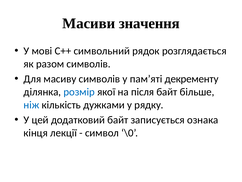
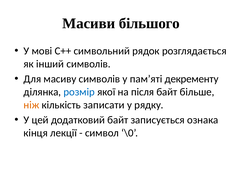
значення: значення -> більшого (149, 23)
разом: разом -> інший (50, 64)
ніж colour: blue -> orange (31, 105)
дужками: дужками -> записати (104, 105)
